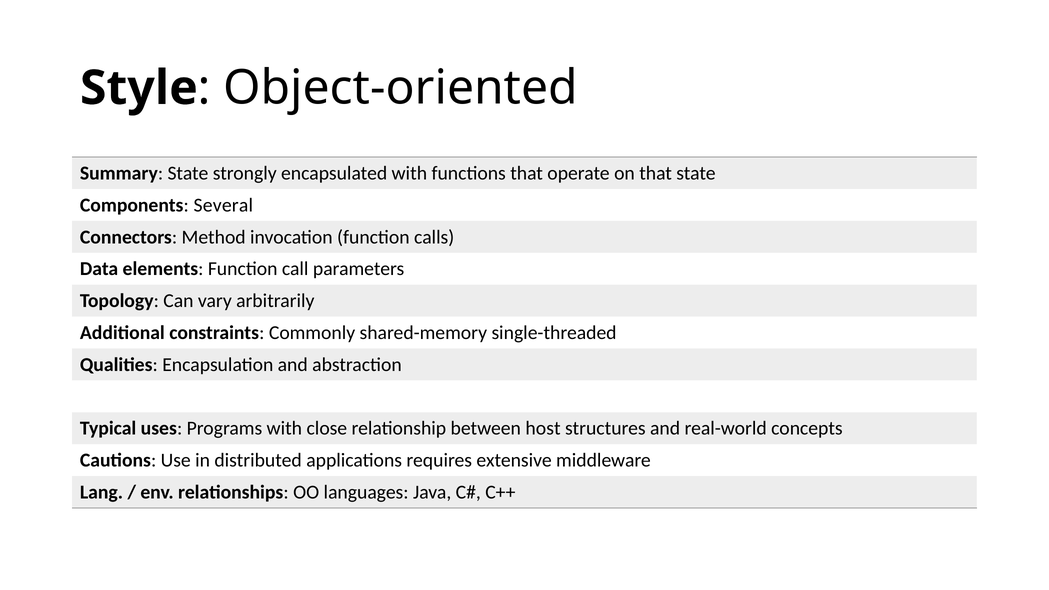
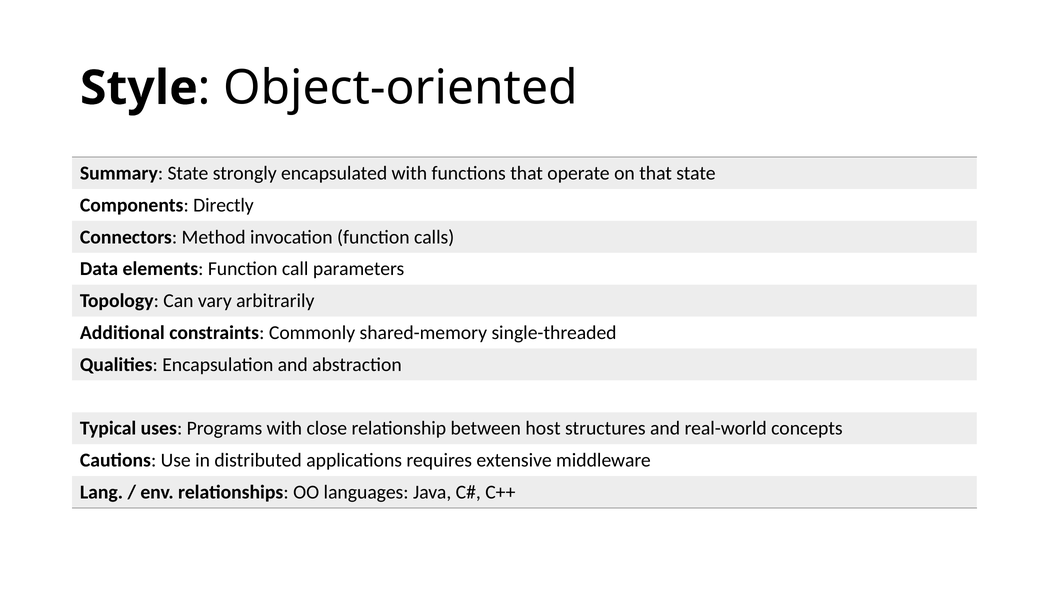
Several: Several -> Directly (223, 205)
